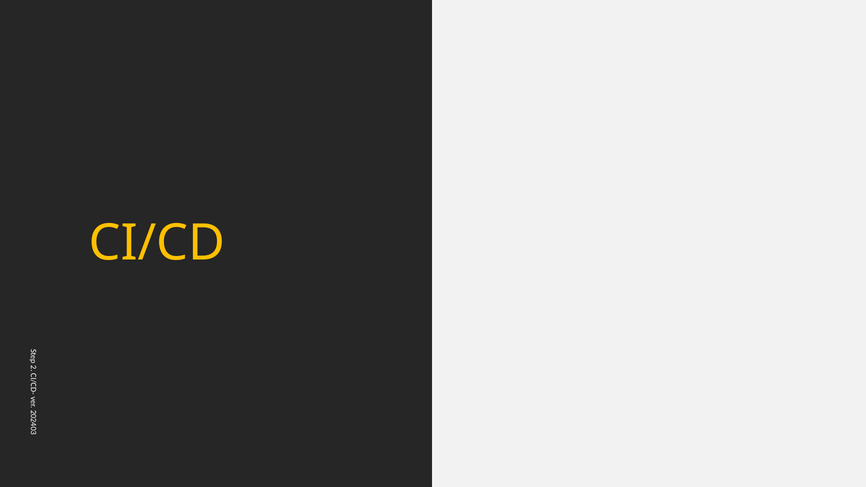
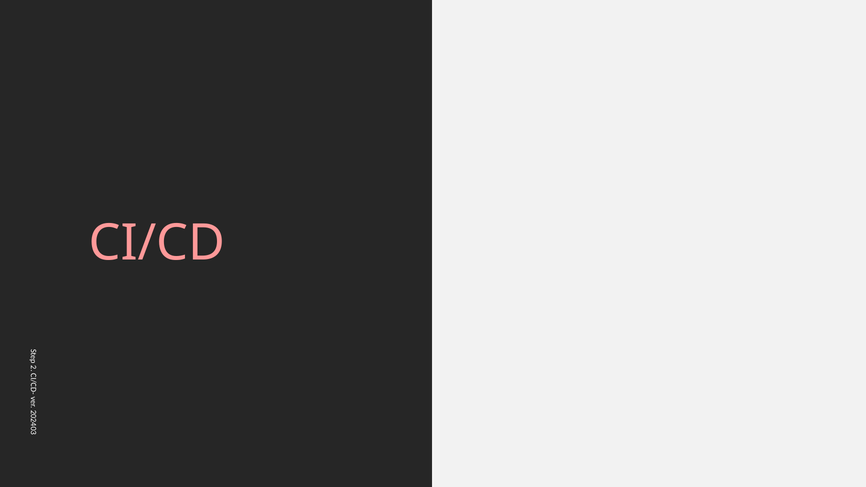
CI/CD colour: yellow -> pink (157, 243)
